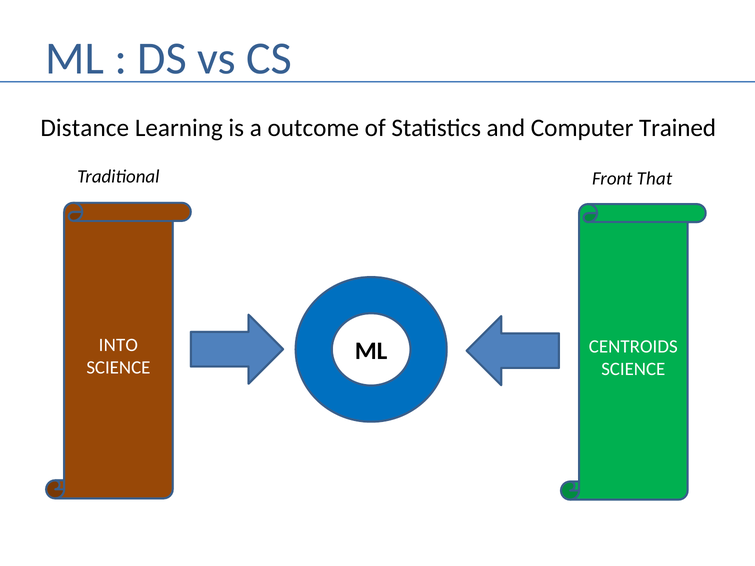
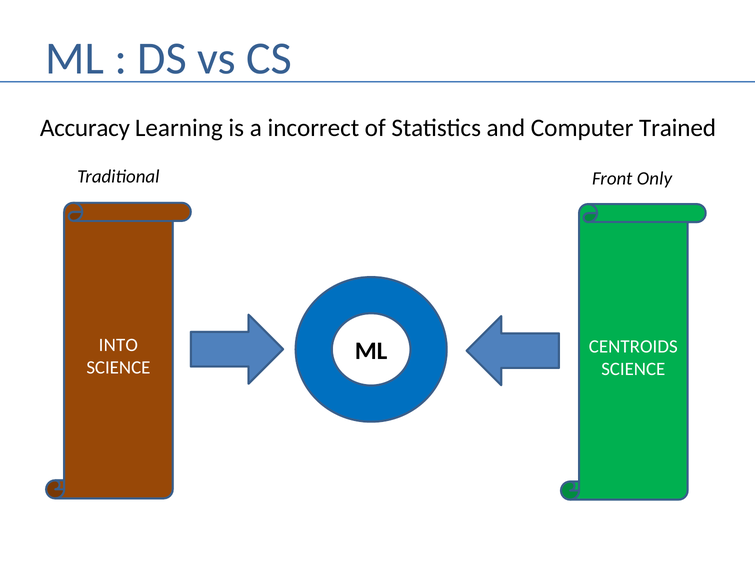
Distance: Distance -> Accuracy (85, 128)
outcome: outcome -> incorrect (313, 128)
That: That -> Only (654, 178)
